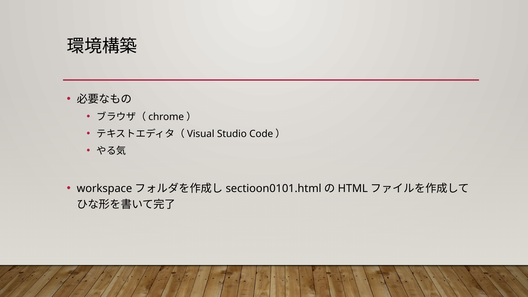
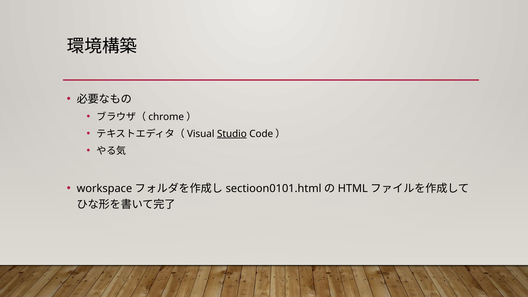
Studio underline: none -> present (232, 134)
